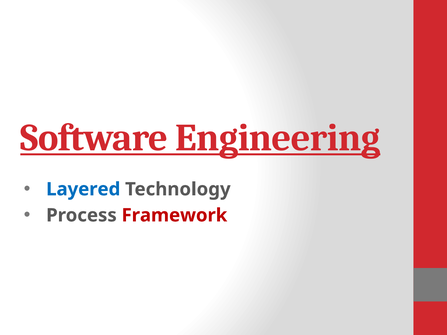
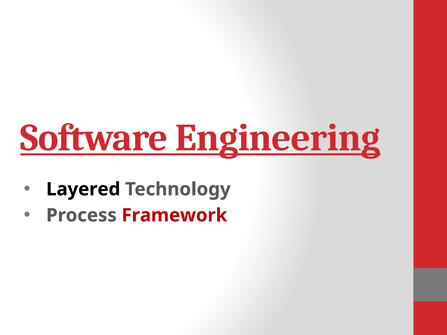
Layered colour: blue -> black (83, 189)
